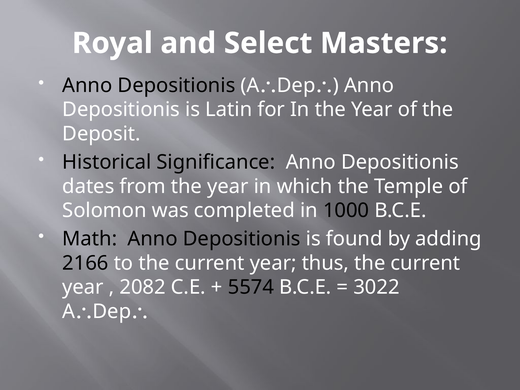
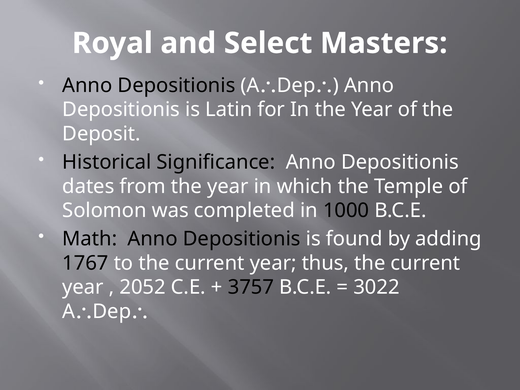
2166: 2166 -> 1767 (85, 263)
2082: 2082 -> 2052 (143, 287)
5574: 5574 -> 3757 (251, 287)
